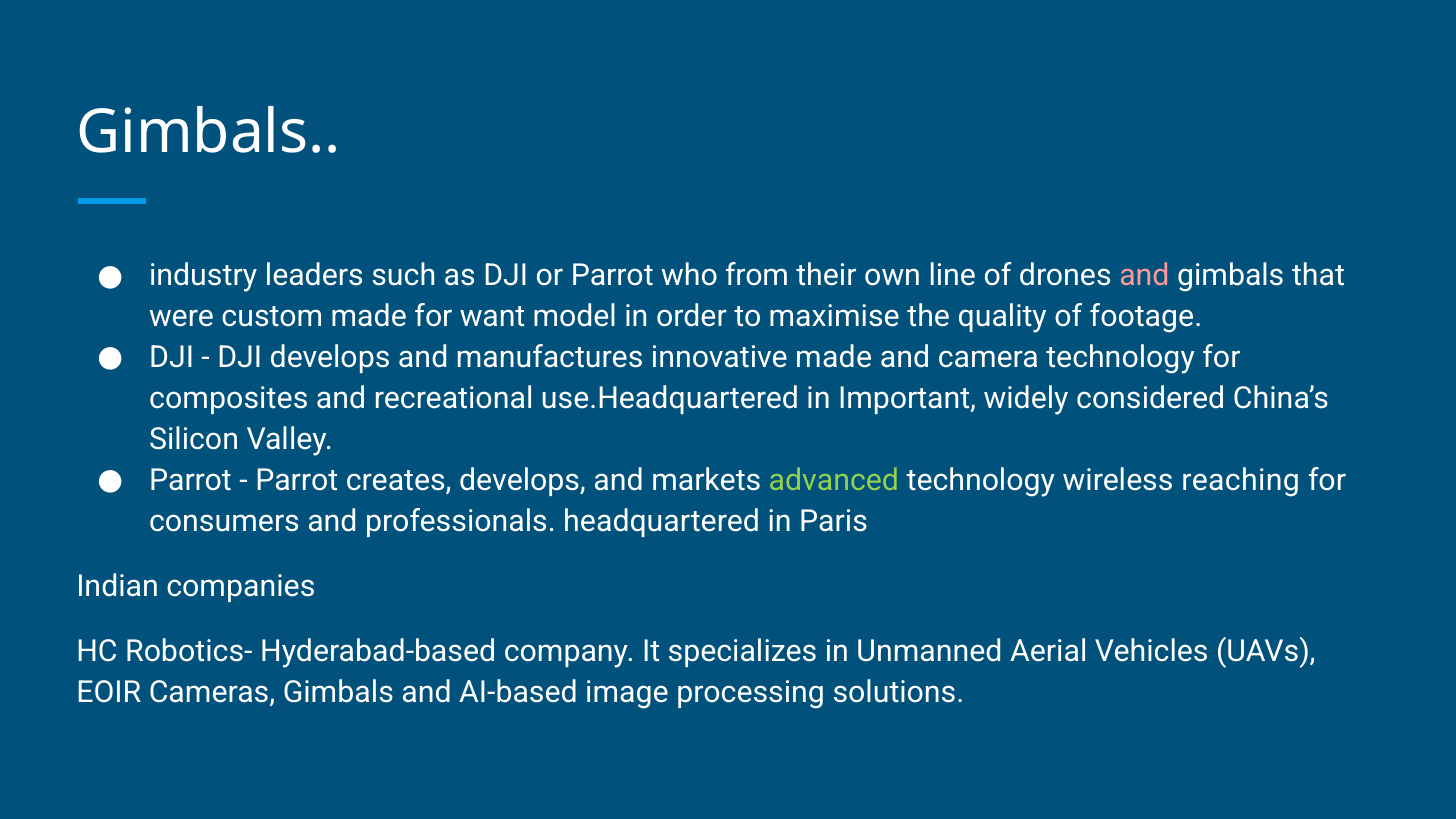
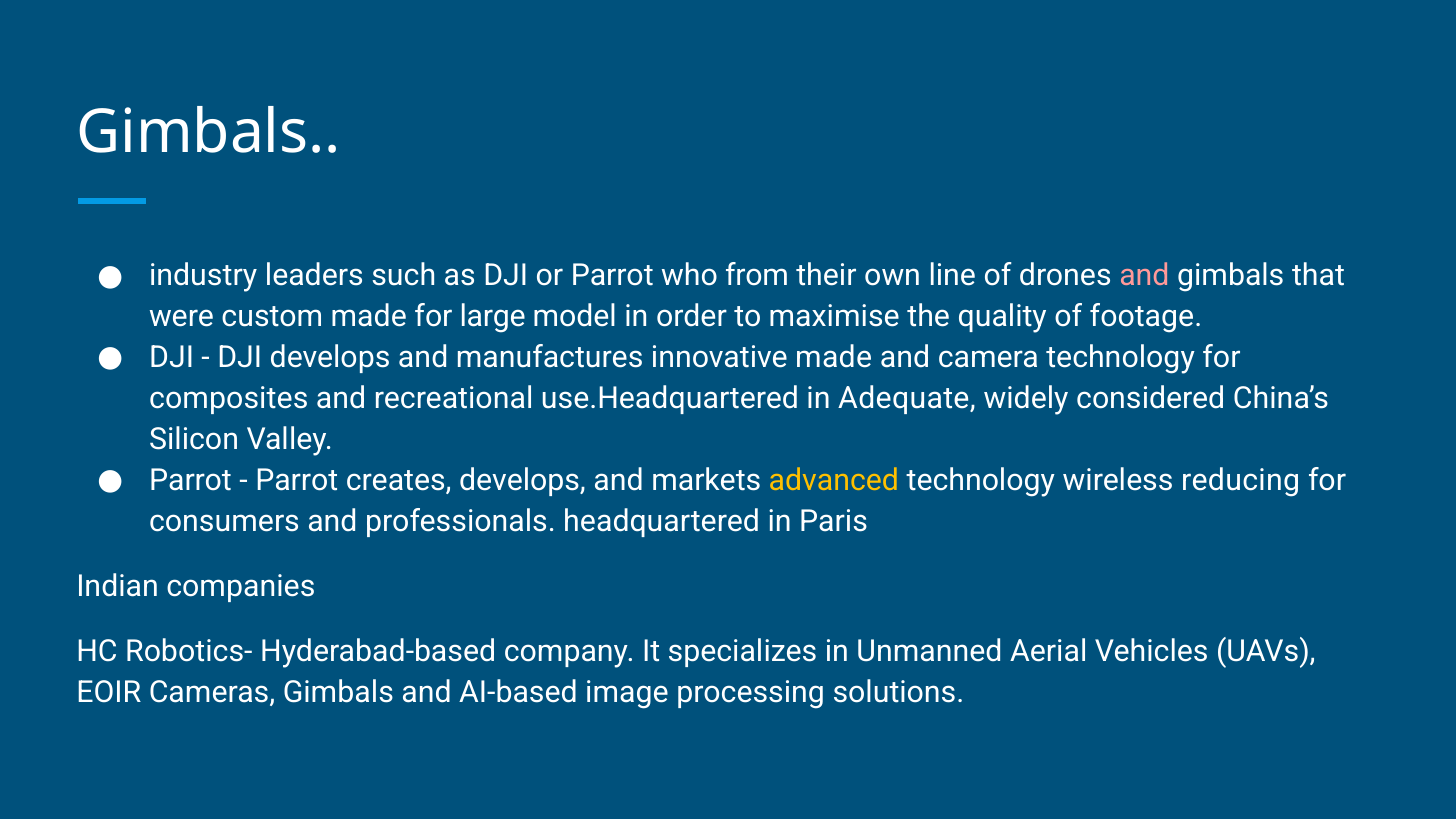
want: want -> large (493, 316)
Important: Important -> Adequate (907, 398)
advanced colour: light green -> yellow (834, 480)
reaching: reaching -> reducing (1241, 480)
